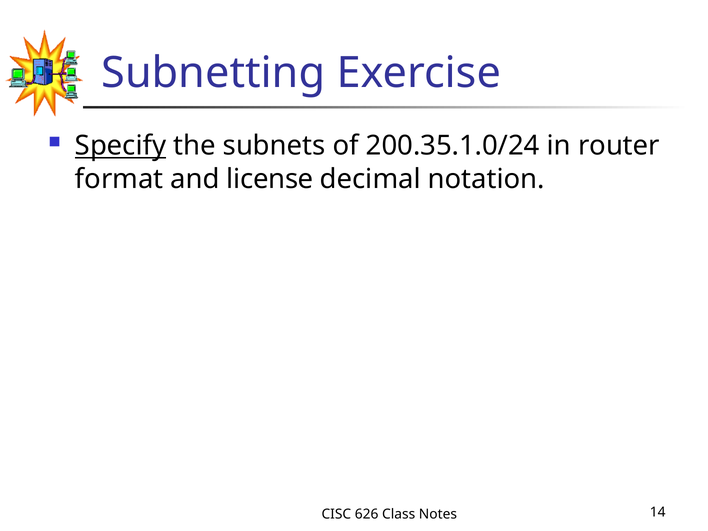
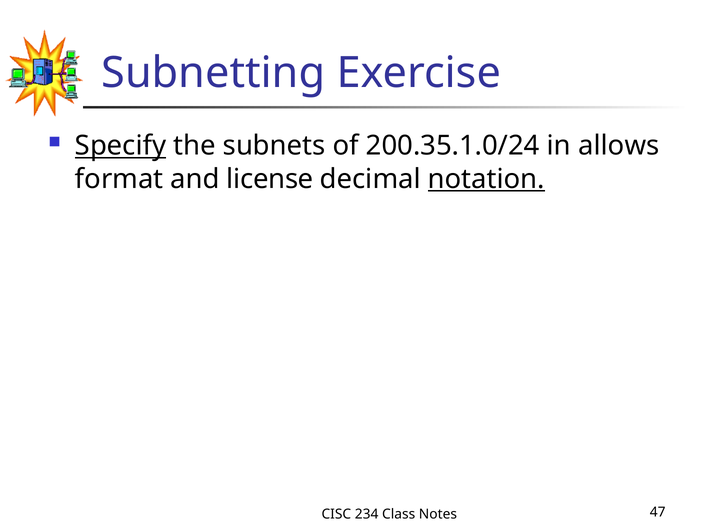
router: router -> allows (619, 146)
notation underline: none -> present (486, 179)
626: 626 -> 234 (367, 514)
14: 14 -> 47 (658, 512)
